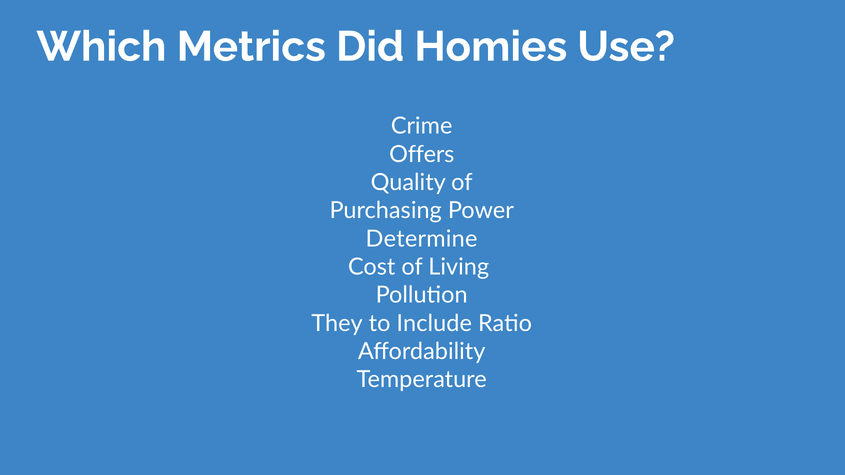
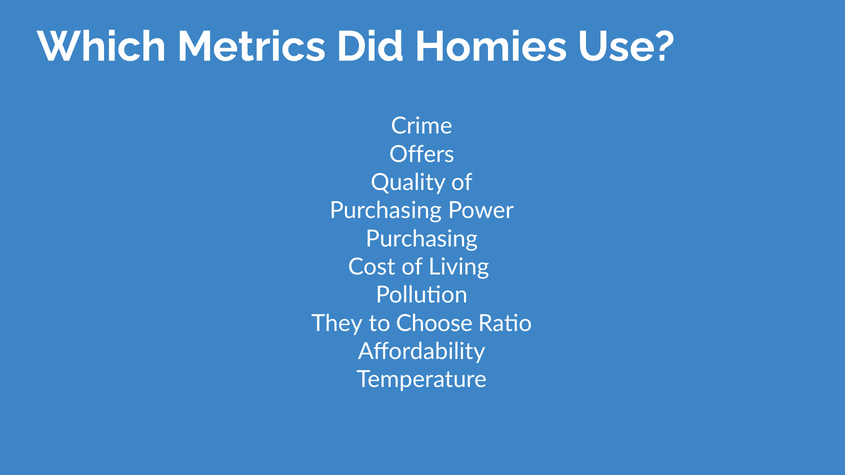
Determine: Determine -> Purchasing (422, 239)
Include: Include -> Choose (434, 324)
